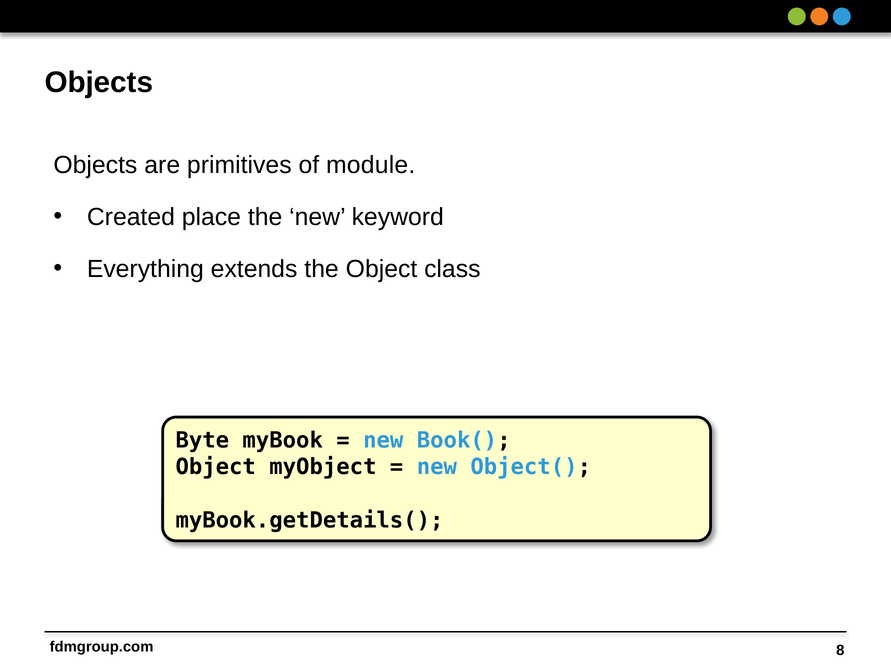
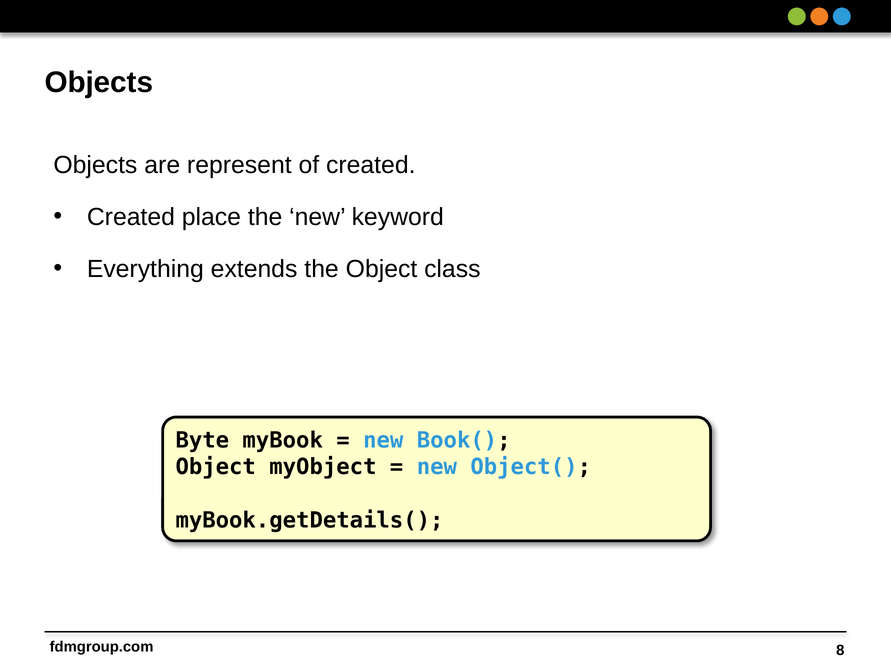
primitives: primitives -> represent (239, 165)
of module: module -> created (371, 165)
